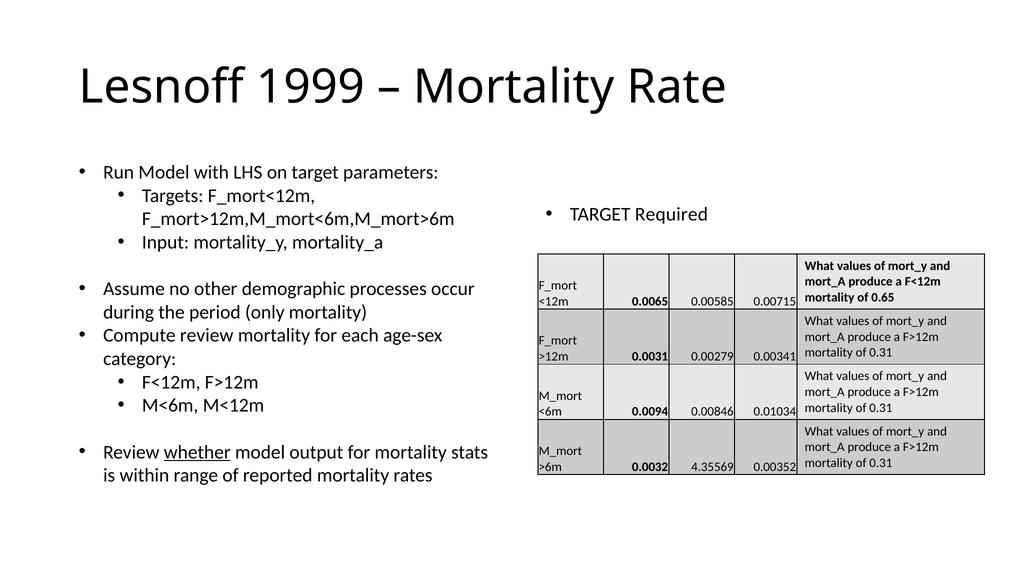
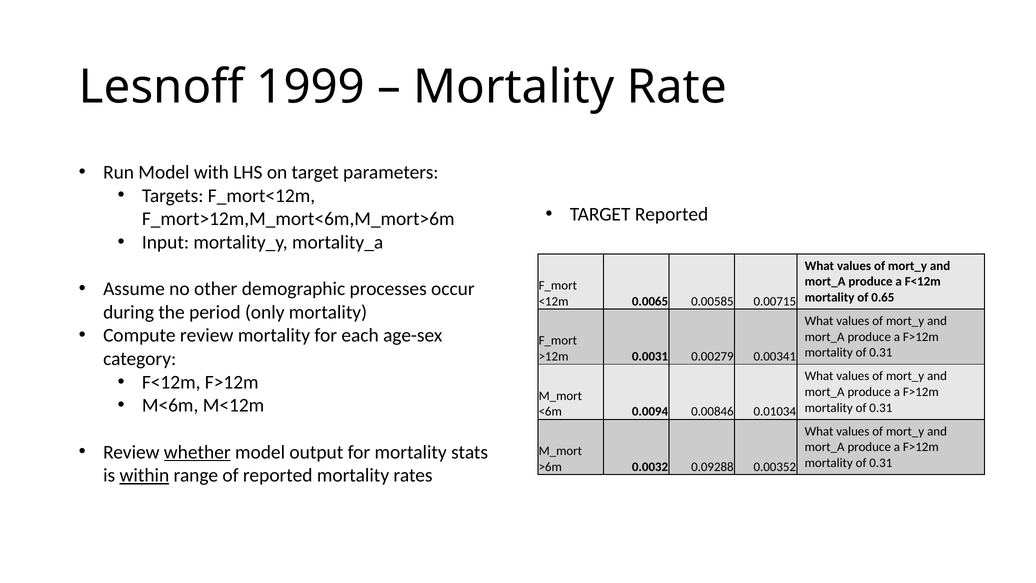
TARGET Required: Required -> Reported (672, 214)
4.35569: 4.35569 -> 0.09288 (712, 467)
within underline: none -> present (144, 475)
